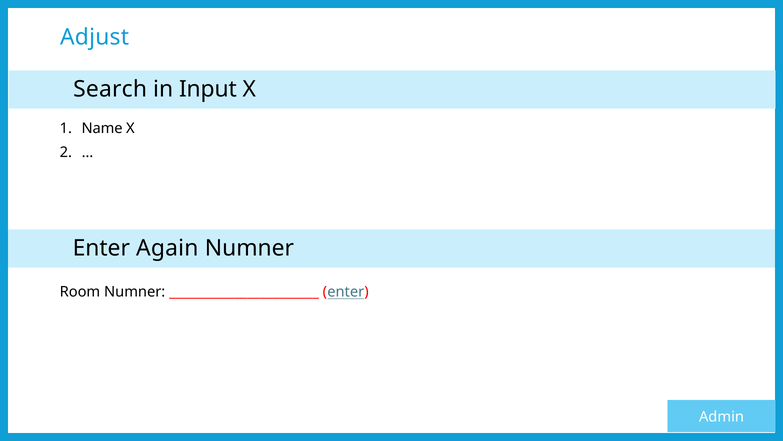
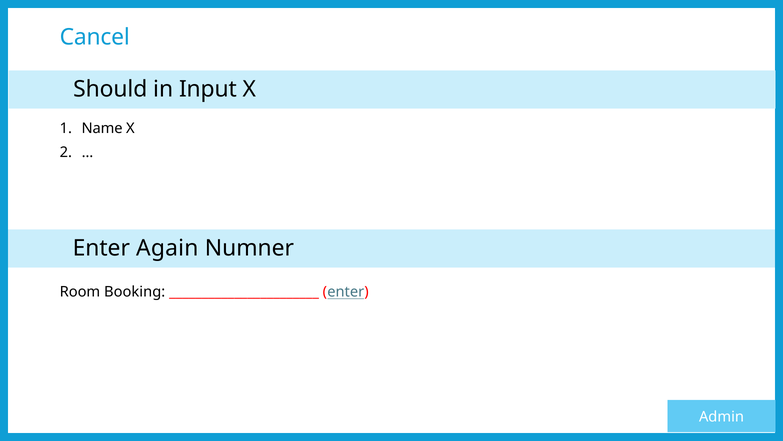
Adjust: Adjust -> Cancel (95, 37)
Search: Search -> Should (110, 89)
Room Numner: Numner -> Booking (135, 292)
